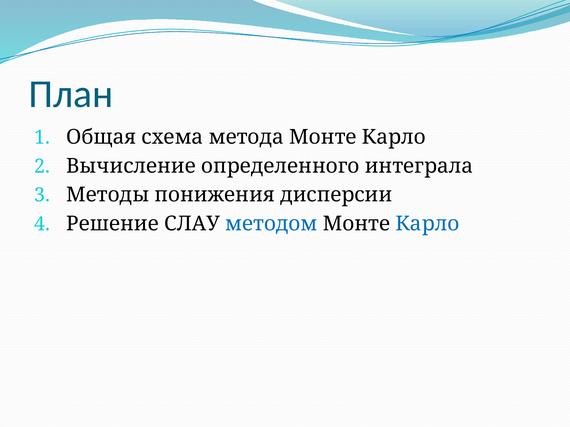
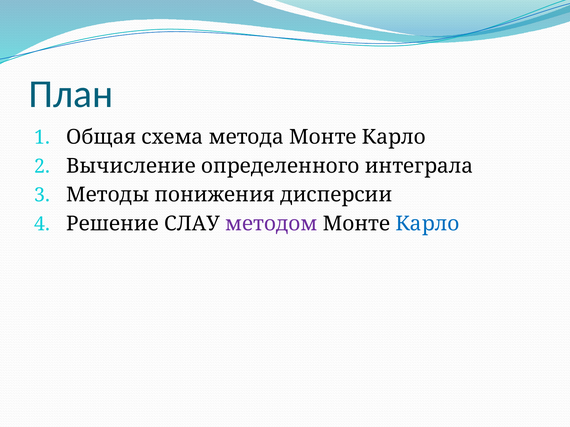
методом colour: blue -> purple (271, 224)
